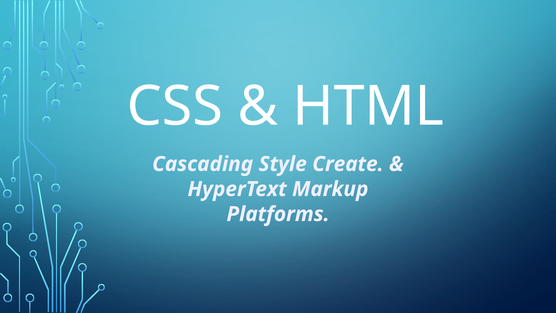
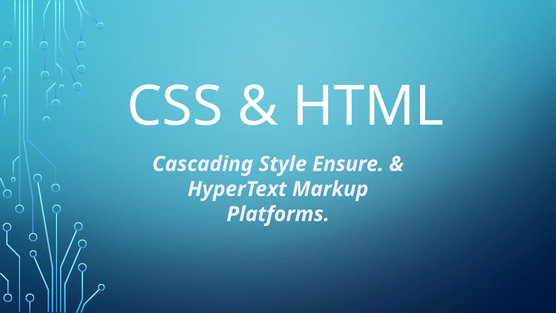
Create: Create -> Ensure (348, 164)
